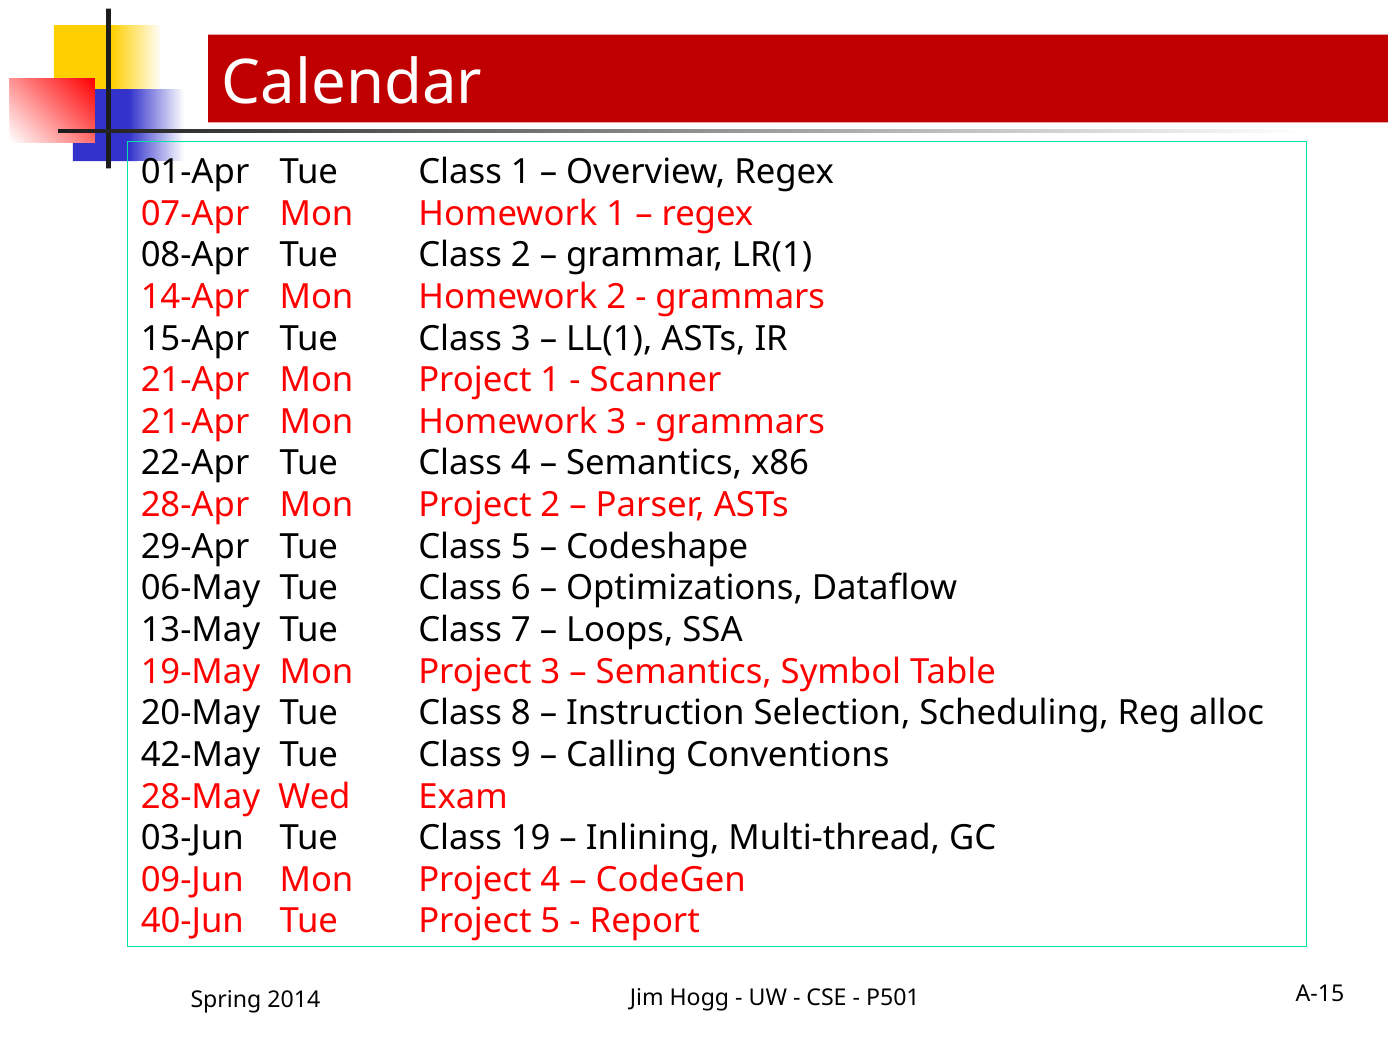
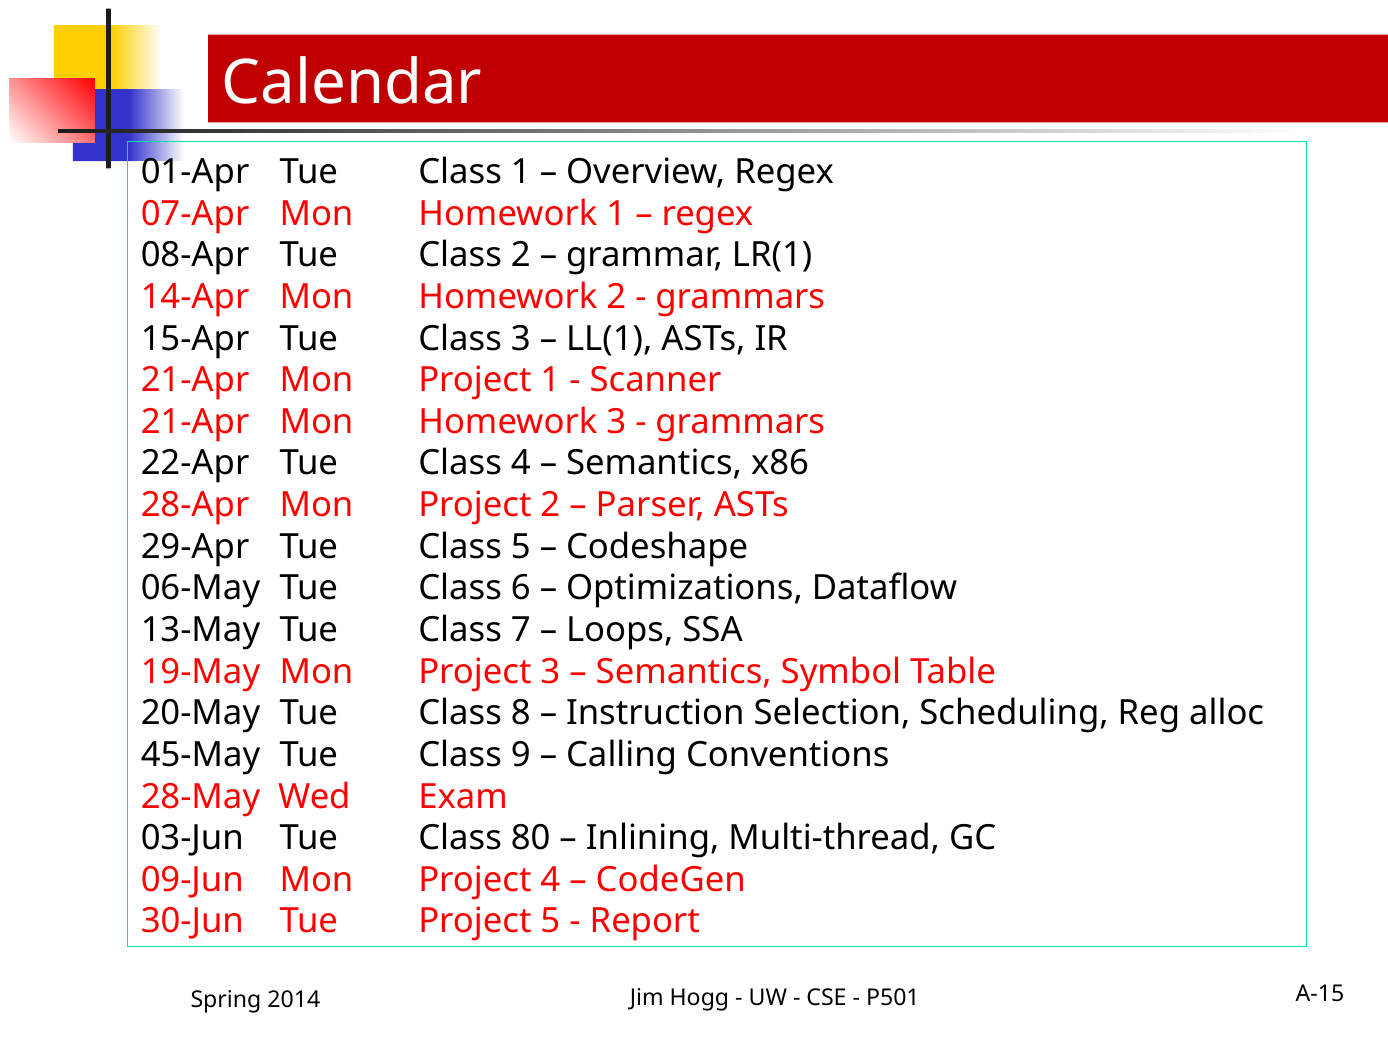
42-May: 42-May -> 45-May (201, 755)
19: 19 -> 80 (531, 838)
40-Jun: 40-Jun -> 30-Jun (192, 922)
